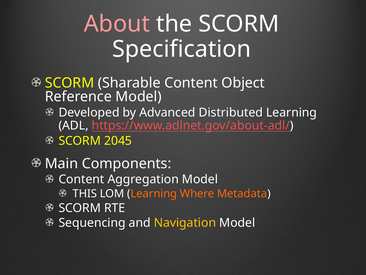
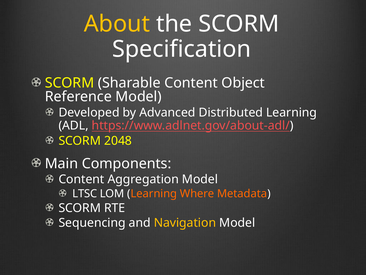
About colour: pink -> yellow (117, 24)
2045: 2045 -> 2048 (118, 140)
THIS: THIS -> LTSC (85, 193)
